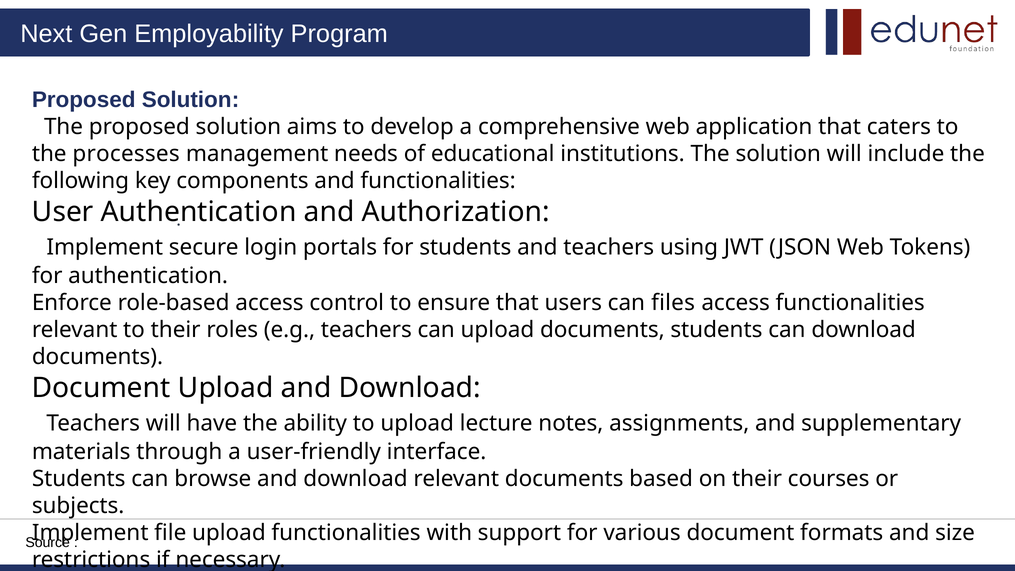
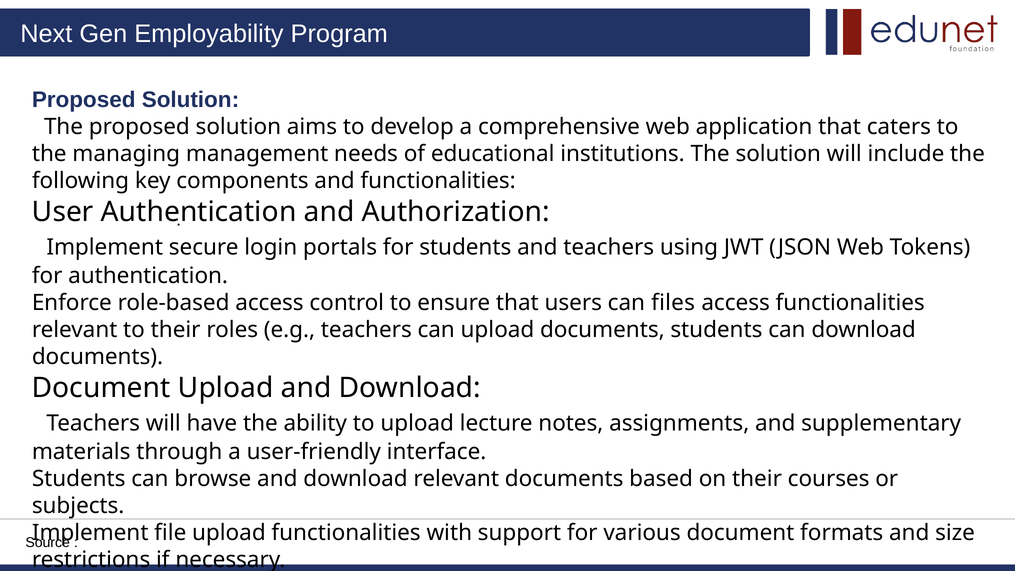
processes: processes -> managing (126, 154)
